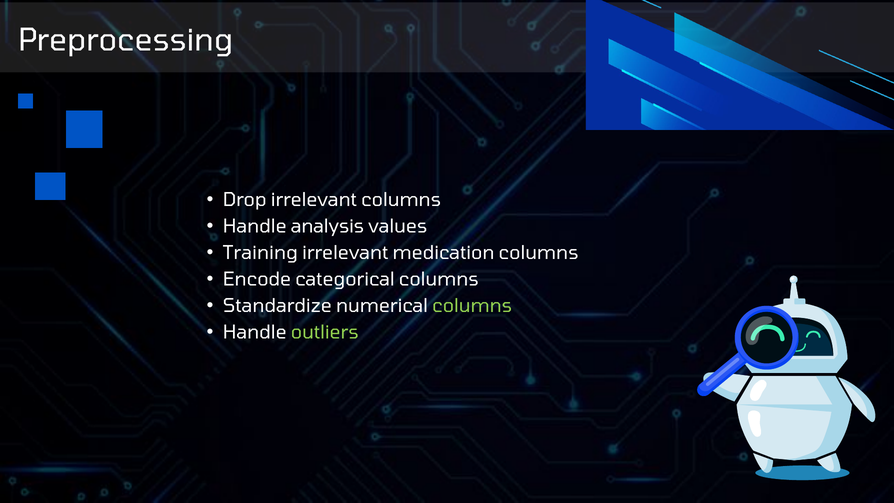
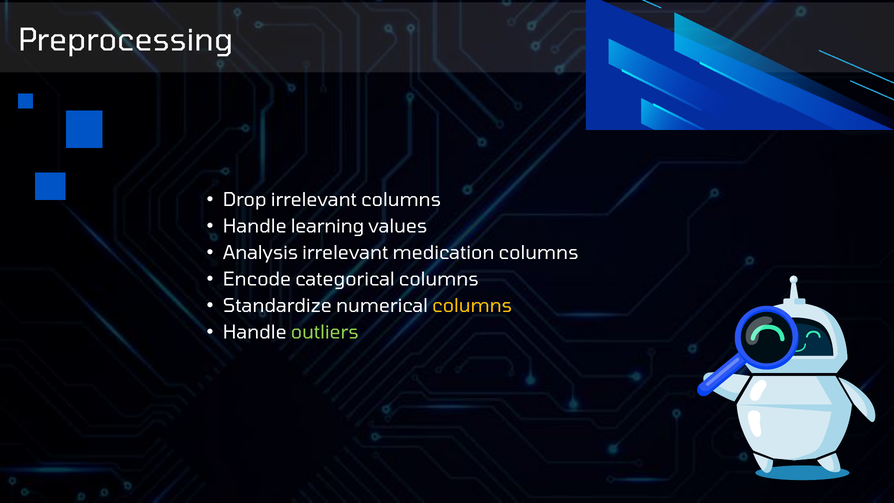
analysis: analysis -> learning (327, 227)
Training: Training -> Analysis (261, 253)
columns colour: light green -> yellow (472, 306)
